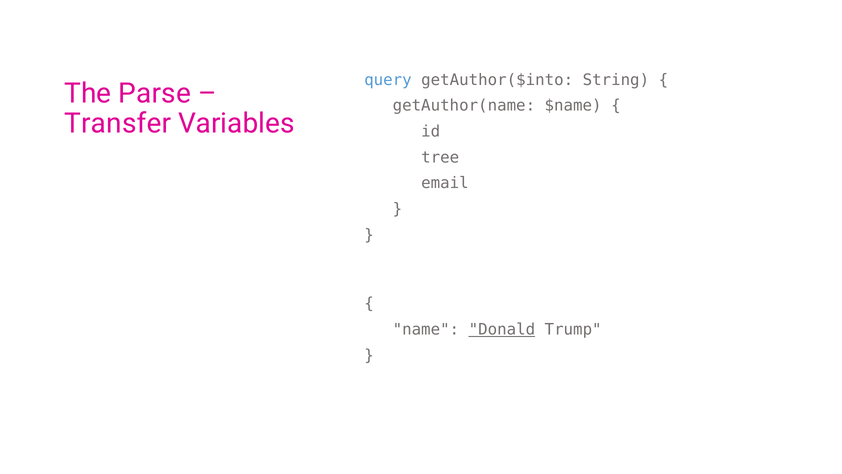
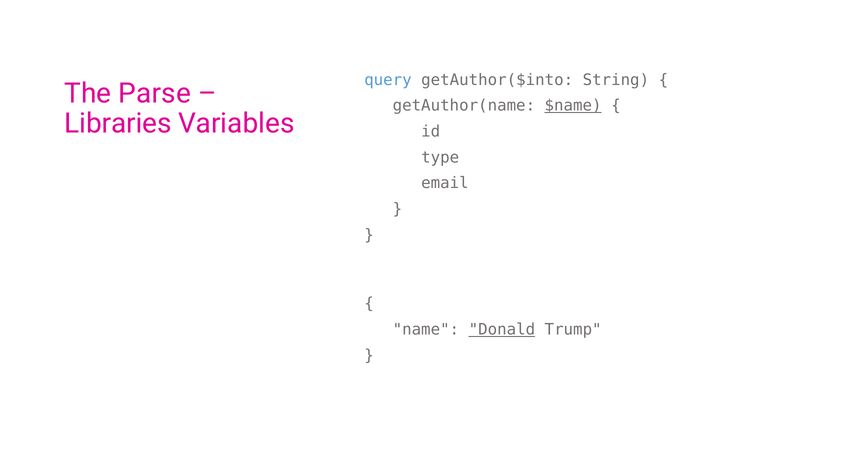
$name underline: none -> present (573, 106)
Transfer: Transfer -> Libraries (118, 124)
tree: tree -> type (440, 157)
